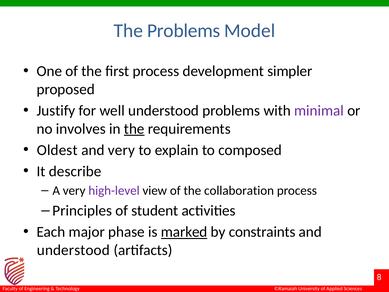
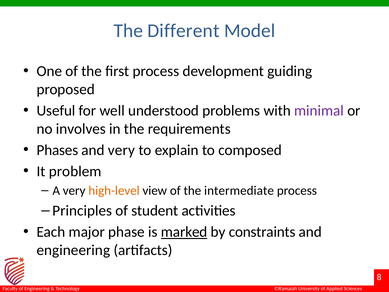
The Problems: Problems -> Different (183, 31)
simpler: simpler -> guiding (290, 71)
Justify: Justify -> Useful (56, 111)
the underline: present -> none (134, 129)
Oldest: Oldest -> Phases (57, 150)
describe: describe -> problem (75, 171)
high-level colour: purple -> orange (114, 190)
collaboration: collaboration -> intermediate (239, 190)
understood: understood -> engineering (73, 250)
